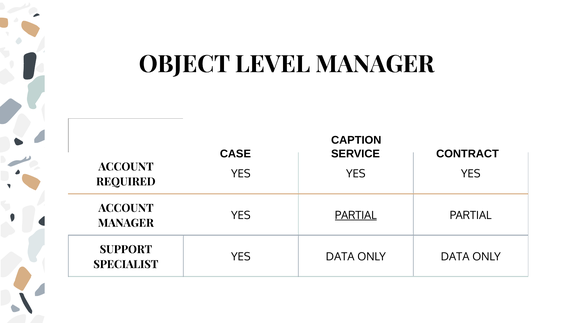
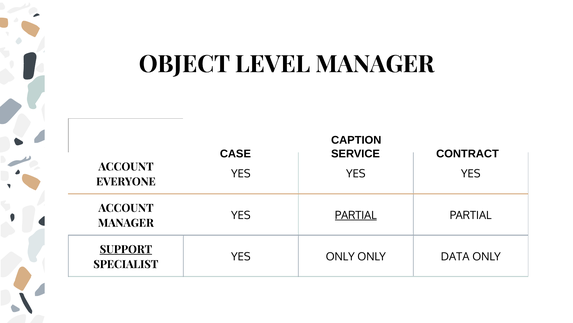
REQUIRED: REQUIRED -> EVERYONE (126, 181)
SUPPORT underline: none -> present (126, 249)
YES DATA: DATA -> ONLY (340, 256)
